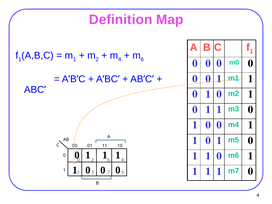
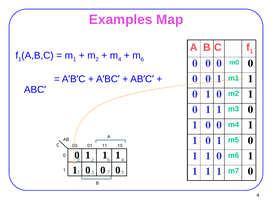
Definition: Definition -> Examples (121, 20)
